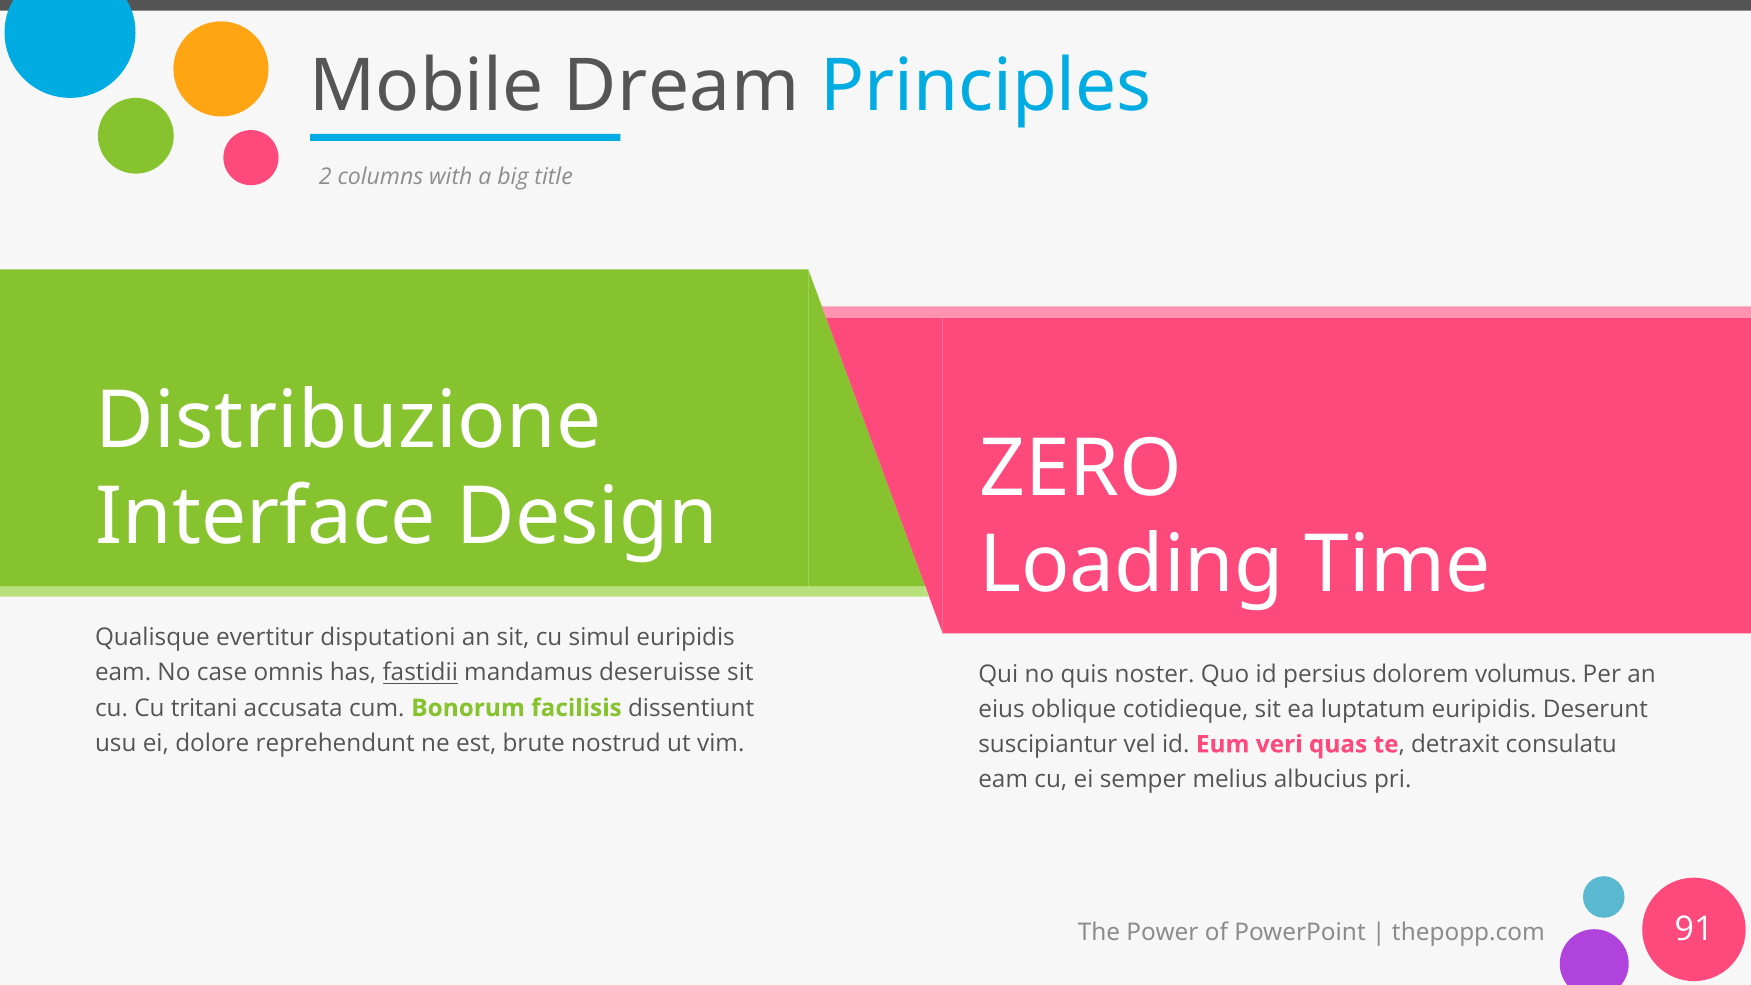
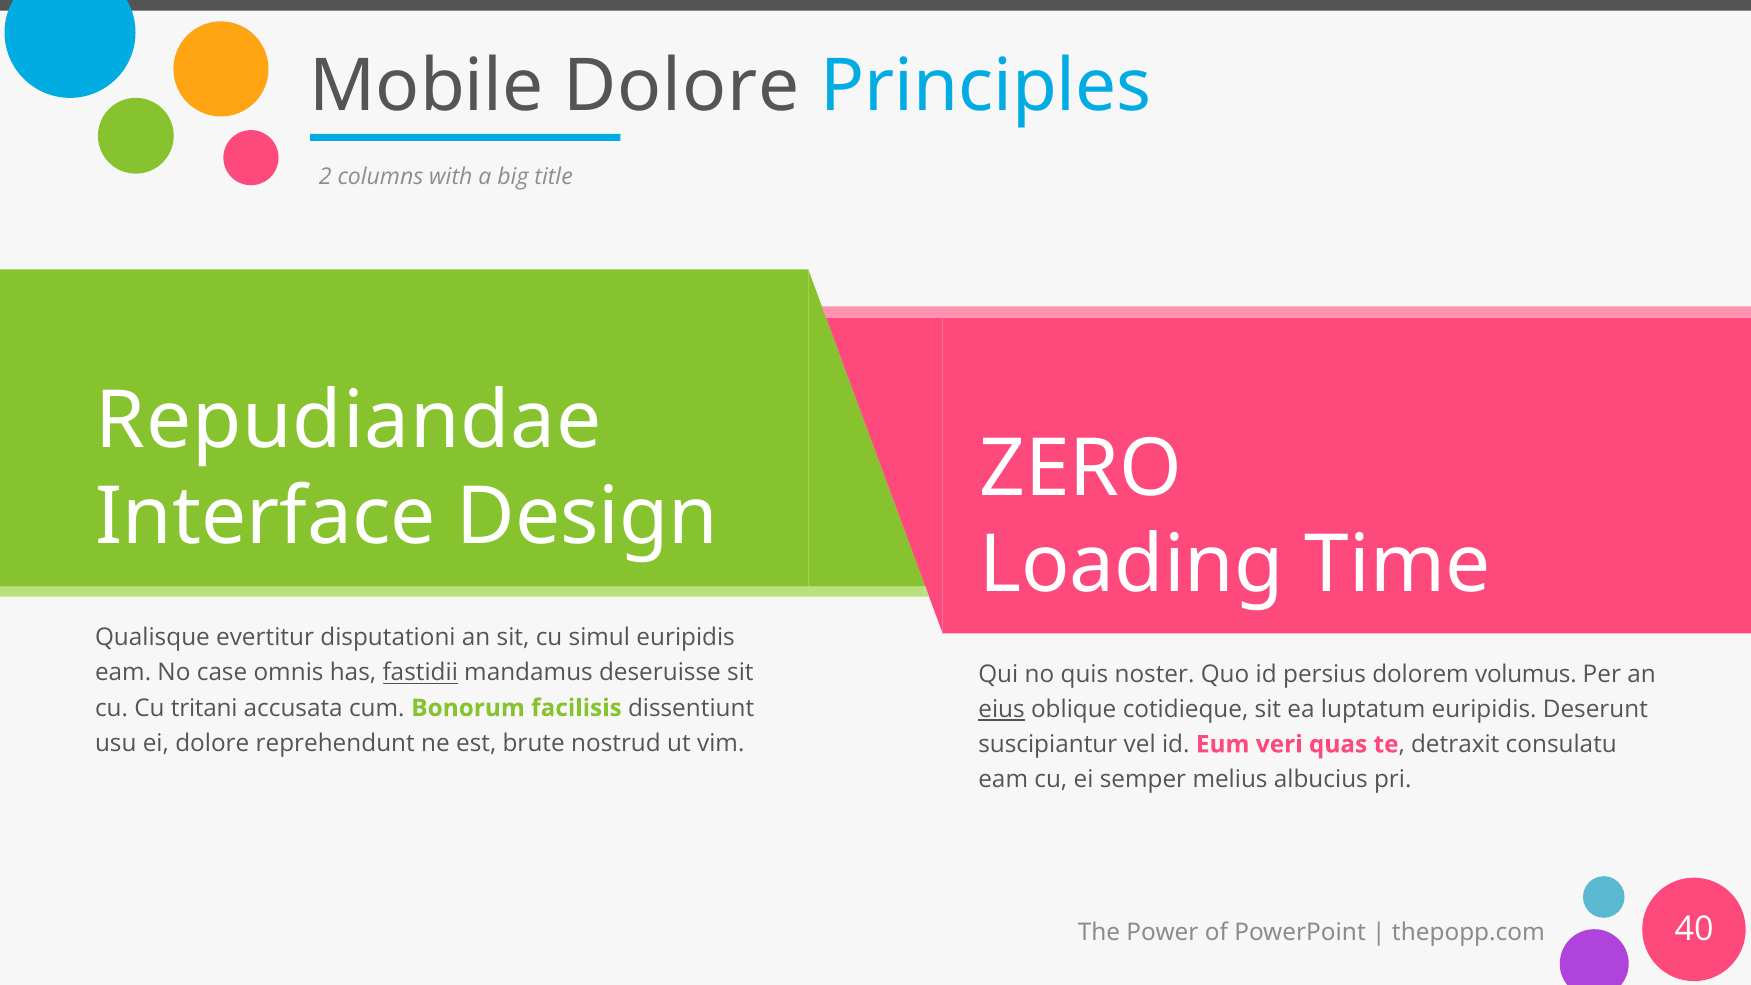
Mobile Dream: Dream -> Dolore (681, 86)
Distribuzione: Distribuzione -> Repudiandae (349, 421)
eius underline: none -> present (1002, 709)
91: 91 -> 40 (1694, 929)
